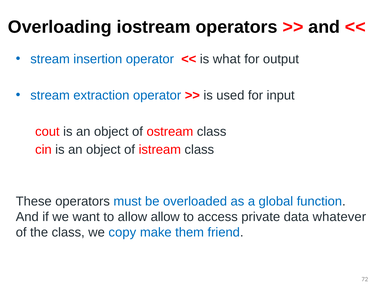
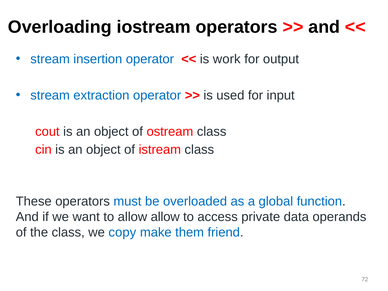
what: what -> work (227, 59)
whatever: whatever -> operands (339, 217)
